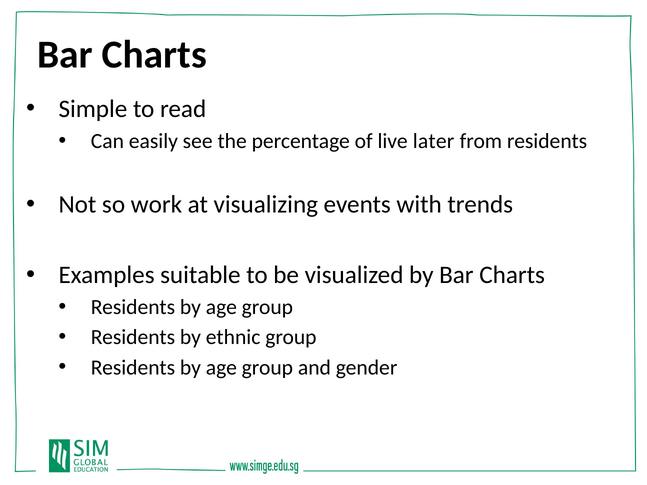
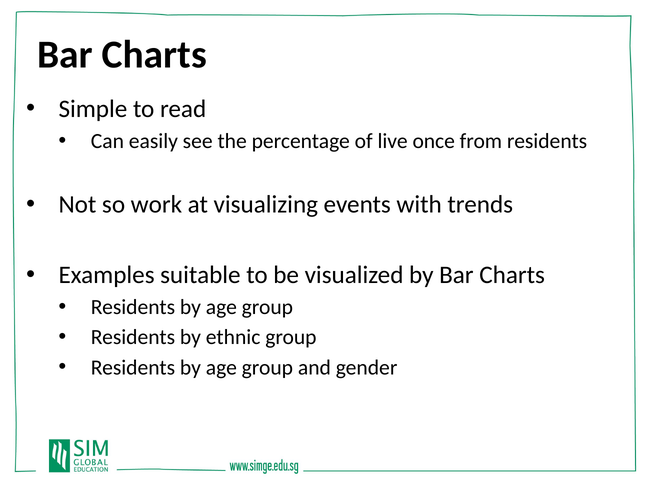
later: later -> once (434, 141)
